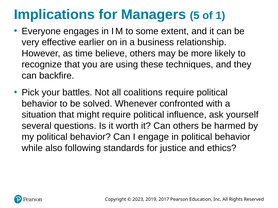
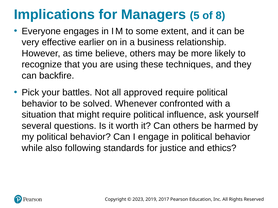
1: 1 -> 8 (221, 16)
coalitions: coalitions -> approved (143, 93)
